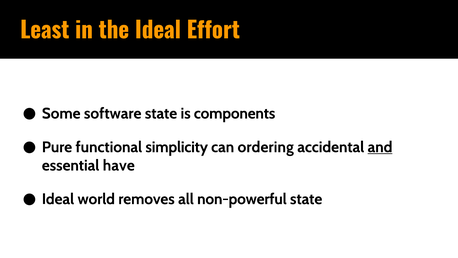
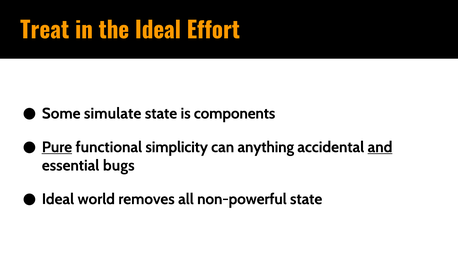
Least: Least -> Treat (45, 31)
software: software -> simulate (113, 113)
Pure underline: none -> present (57, 147)
ordering: ordering -> anything (266, 147)
have: have -> bugs (119, 165)
